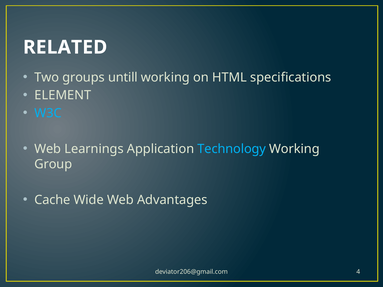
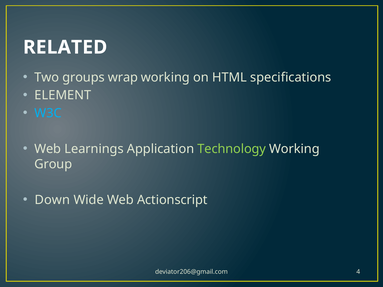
untill: untill -> wrap (123, 77)
Technology colour: light blue -> light green (232, 149)
Cache: Cache -> Down (52, 200)
Advantages: Advantages -> Actionscript (172, 200)
